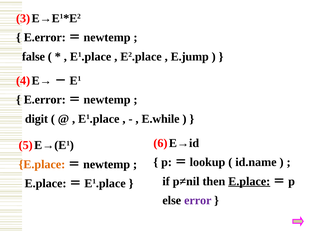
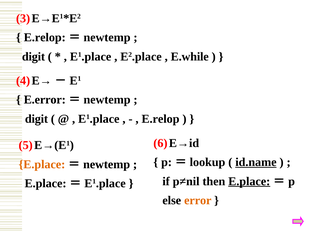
E.error: E.error -> E.relop (45, 37)
false: false -> digit (33, 57)
E.jump: E.jump -> E.while (190, 57)
E.while: E.while -> E.relop (160, 119)
id.name underline: none -> present (256, 162)
error colour: purple -> orange (198, 201)
